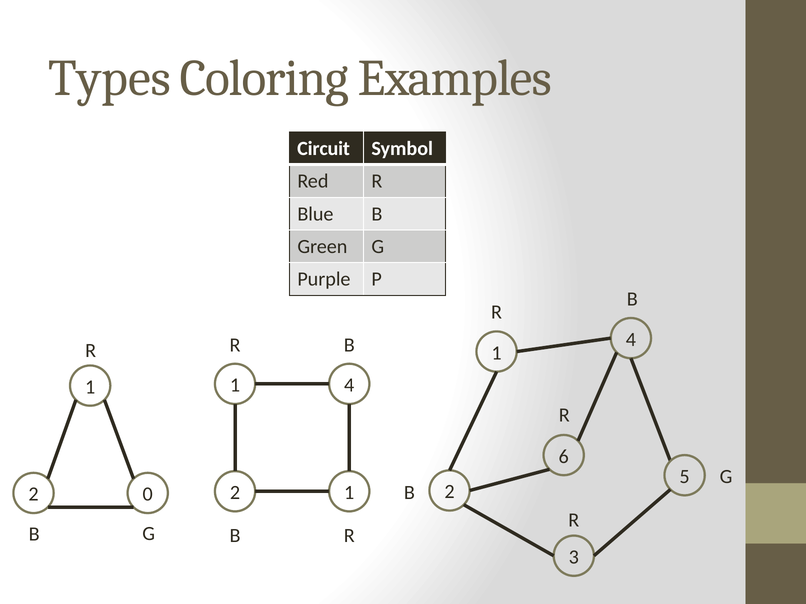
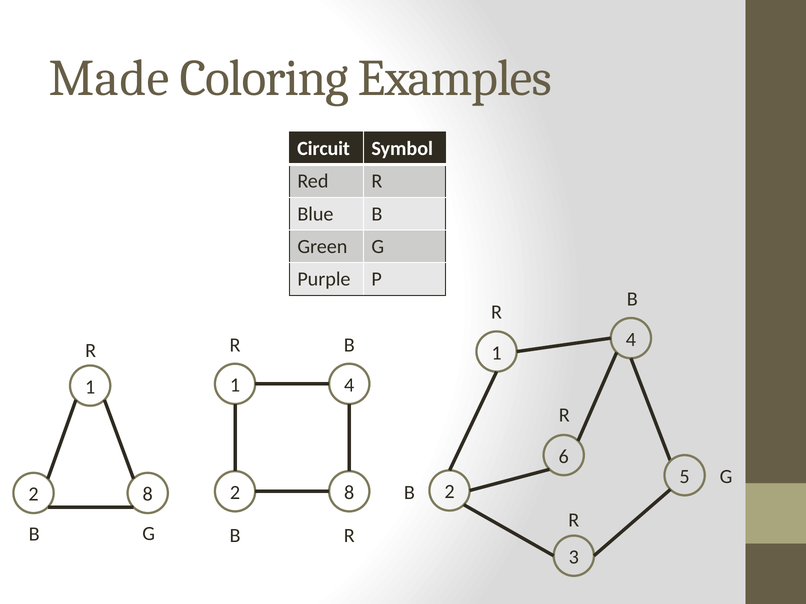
Types: Types -> Made (109, 78)
1: 1 -> 8 (349, 493)
0: 0 -> 8 (148, 495)
